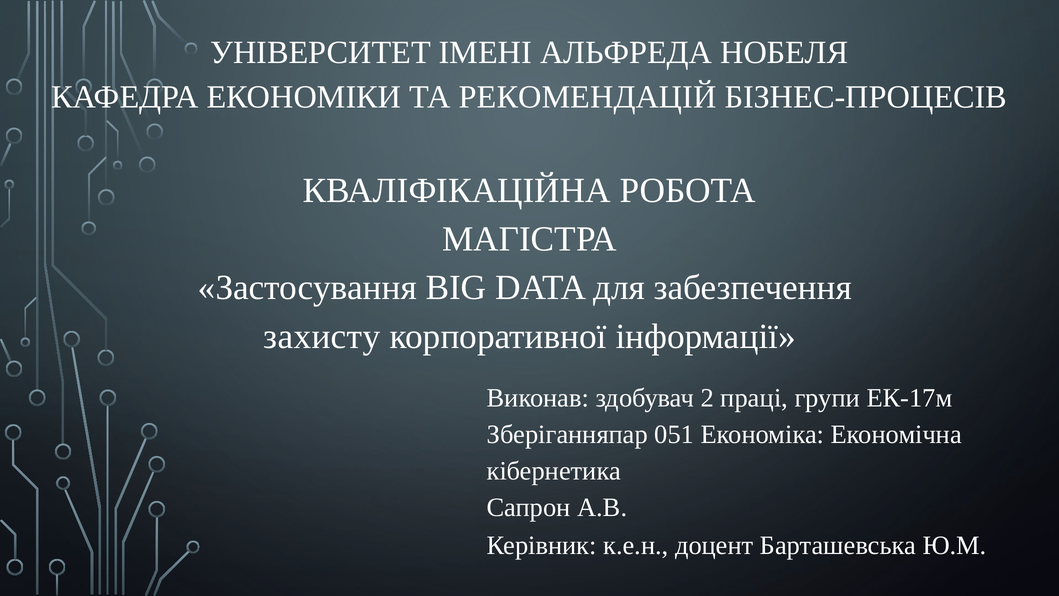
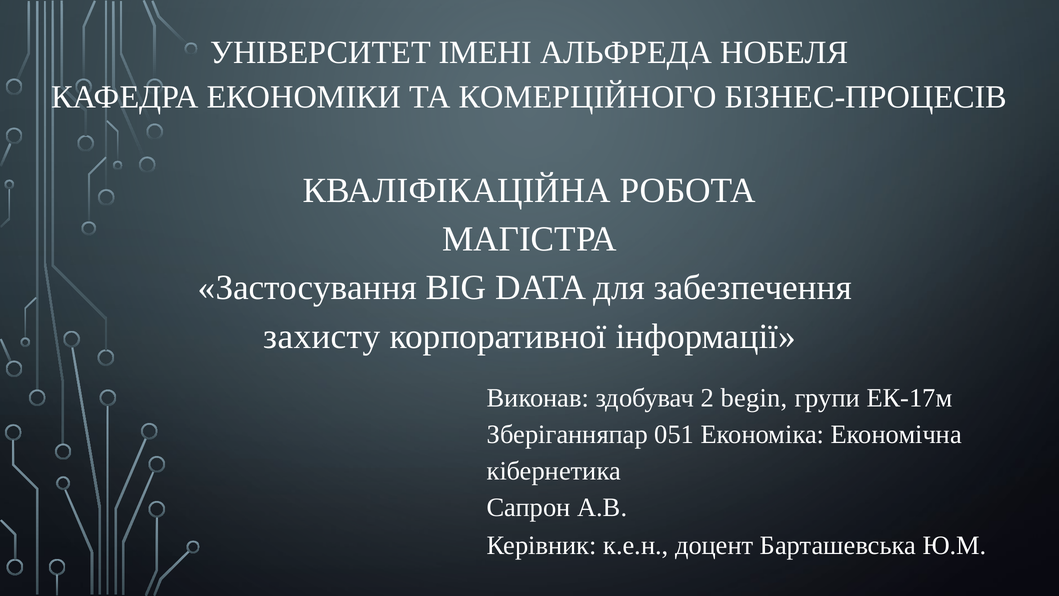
РЕКОМЕНДАЦІЙ: РЕКОМЕНДАЦІЙ -> КОМЕРЦІЙНОГО (588, 97)
праці: праці -> begin (754, 398)
